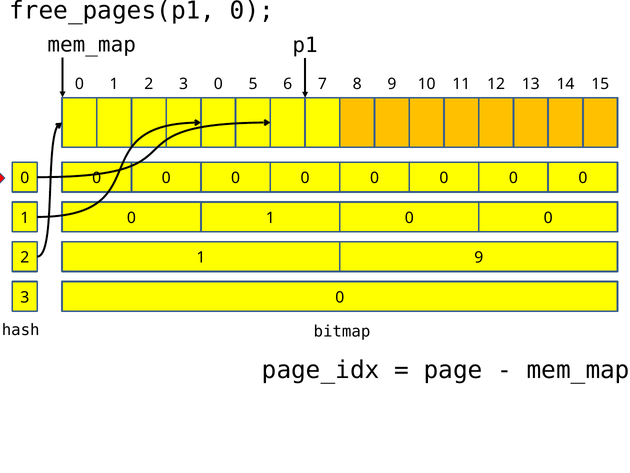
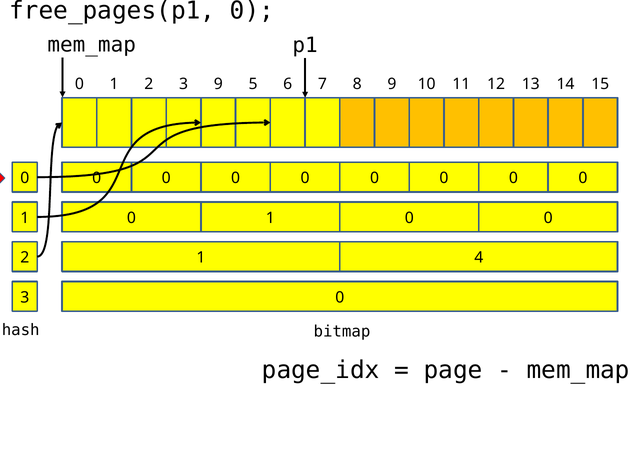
3 0: 0 -> 9 (218, 84)
1 9: 9 -> 4 (479, 257)
